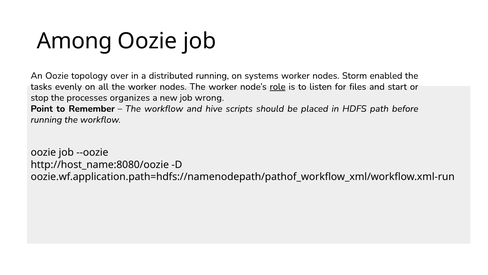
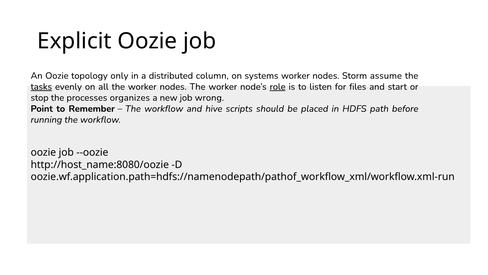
Among: Among -> Explicit (74, 41)
over: over -> only (119, 76)
distributed running: running -> column (212, 76)
enabled: enabled -> assume (386, 76)
tasks underline: none -> present (41, 87)
